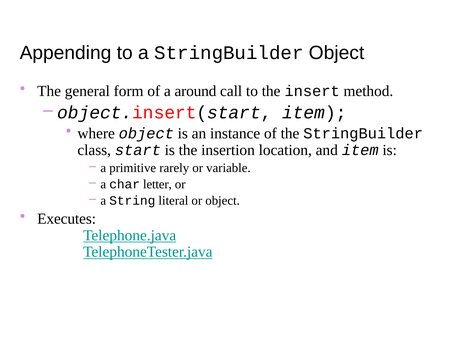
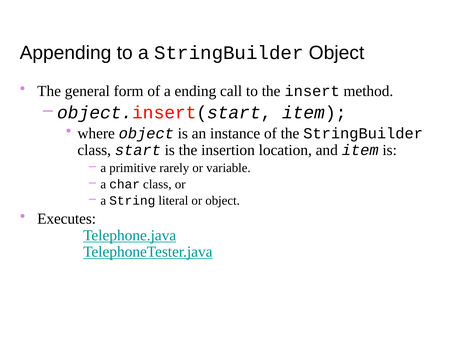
around: around -> ending (195, 91)
char letter: letter -> class (157, 184)
